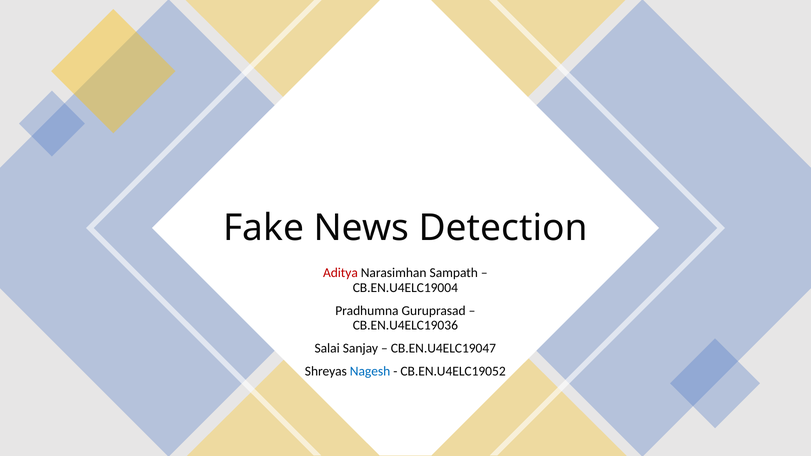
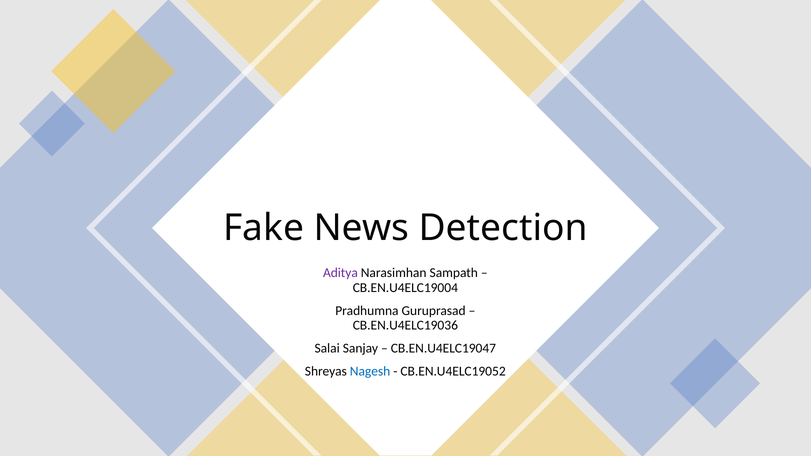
Aditya colour: red -> purple (340, 273)
